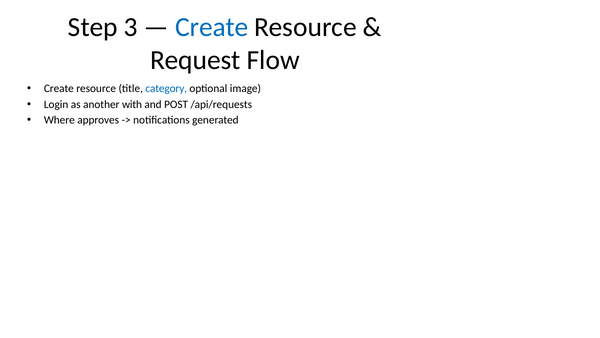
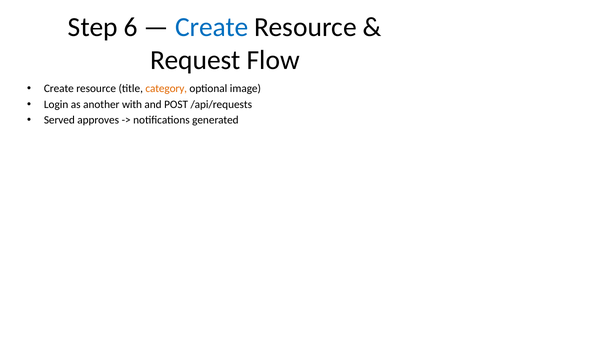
3: 3 -> 6 (131, 27)
category colour: blue -> orange (166, 89)
Where: Where -> Served (59, 120)
